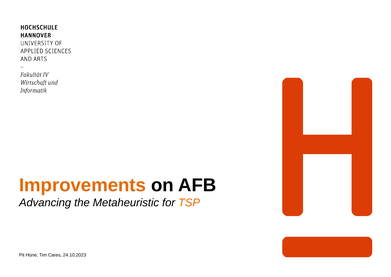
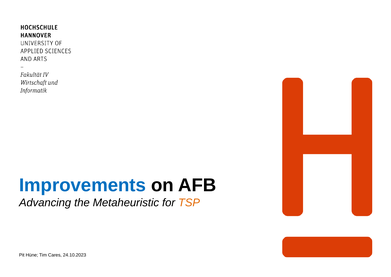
Improvements colour: orange -> blue (83, 185)
